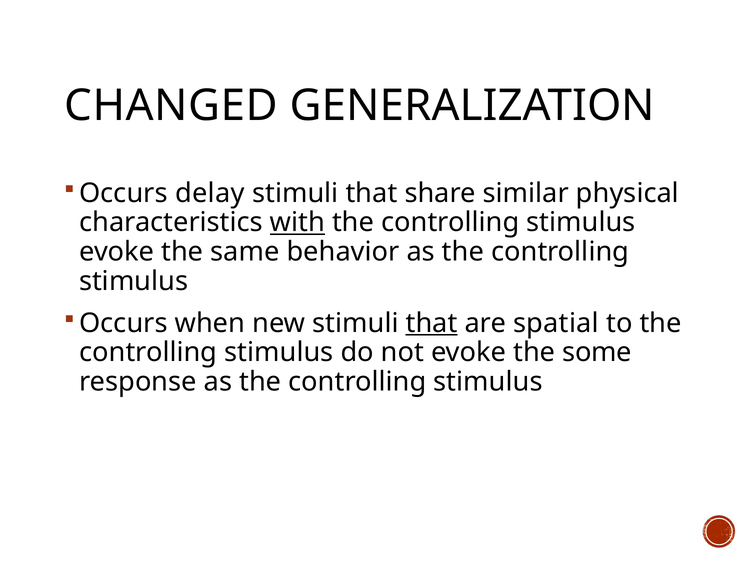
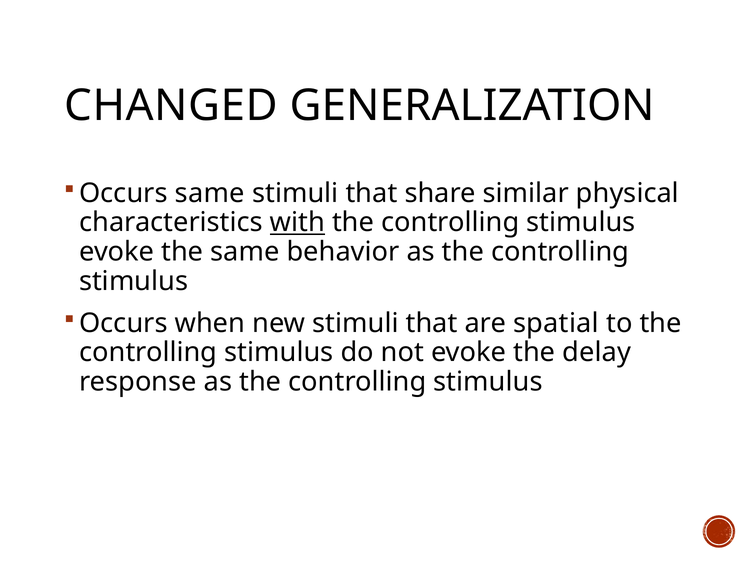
Occurs delay: delay -> same (210, 193)
that underline: present -> none (432, 323)
some: some -> delay (597, 353)
